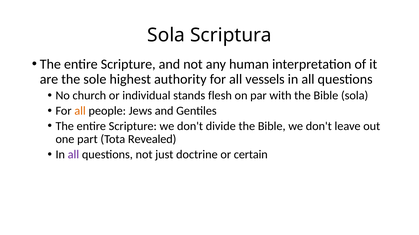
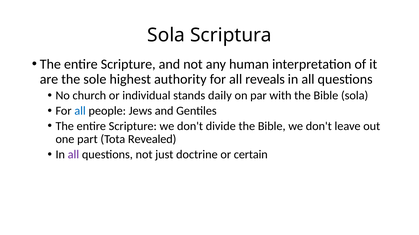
vessels: vessels -> reveals (265, 79)
flesh: flesh -> daily (220, 96)
all colour: orange -> blue (80, 111)
